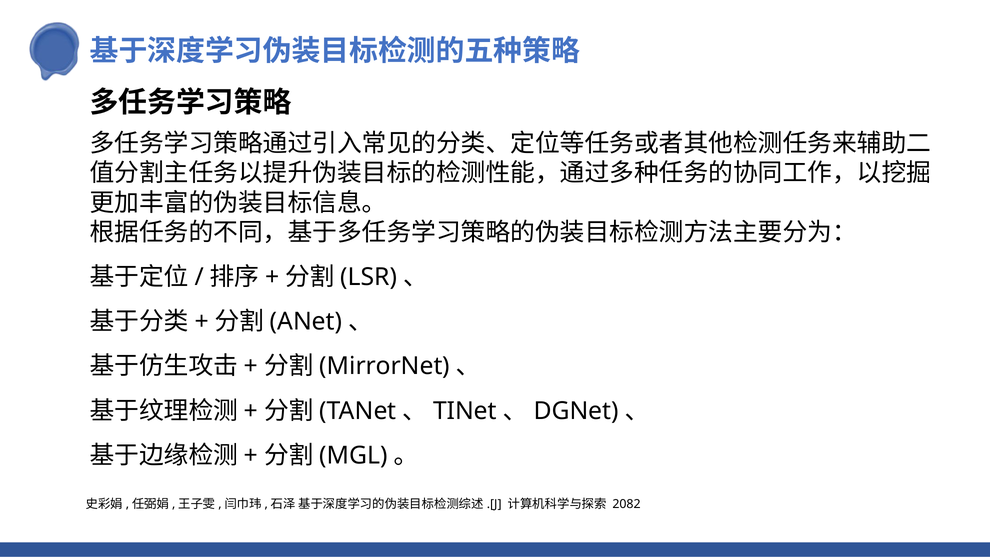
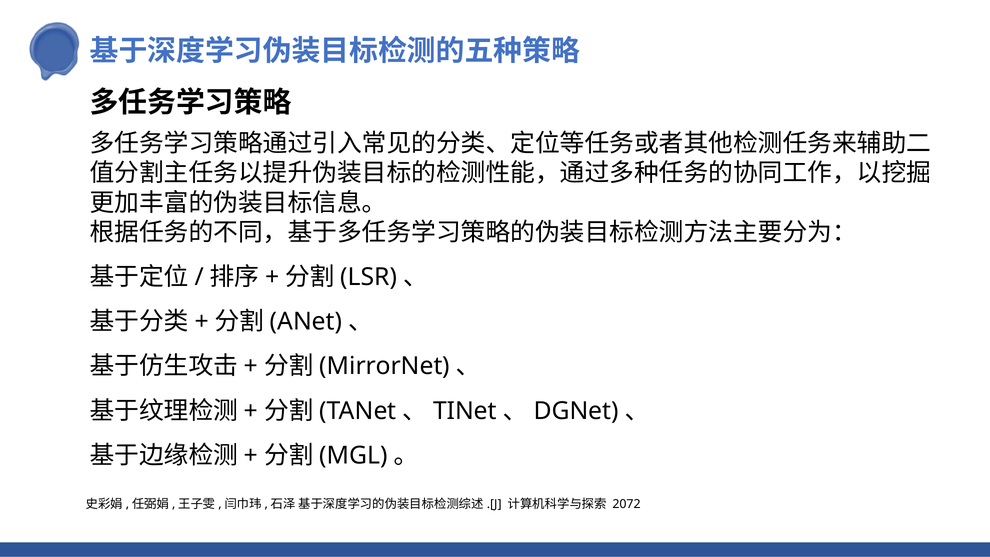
2082: 2082 -> 2072 (626, 504)
